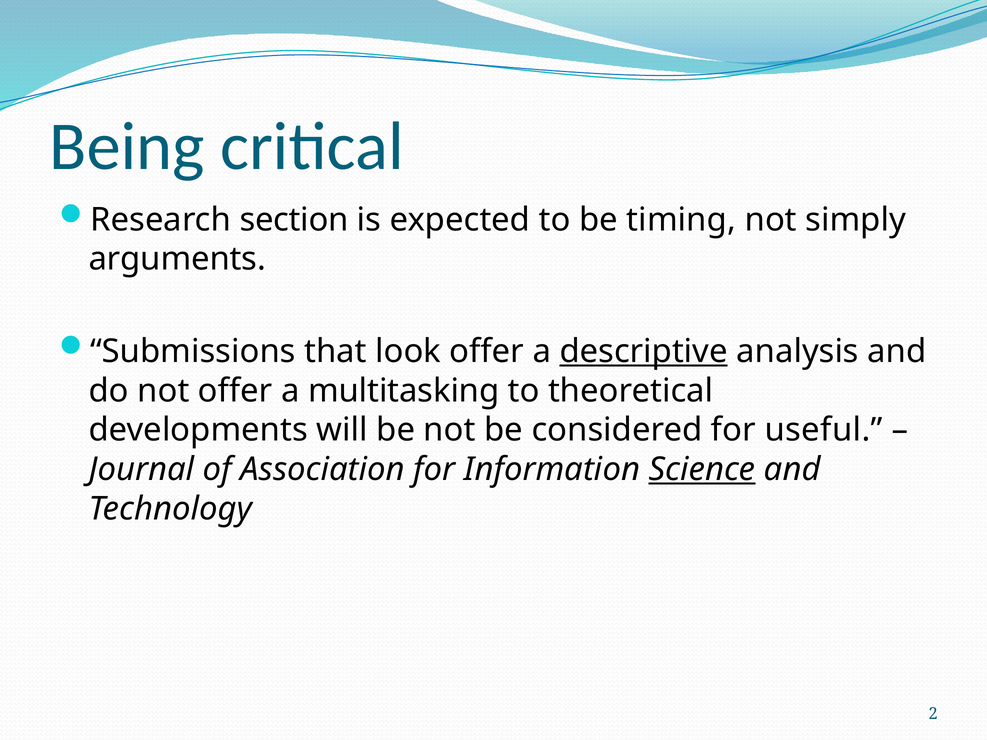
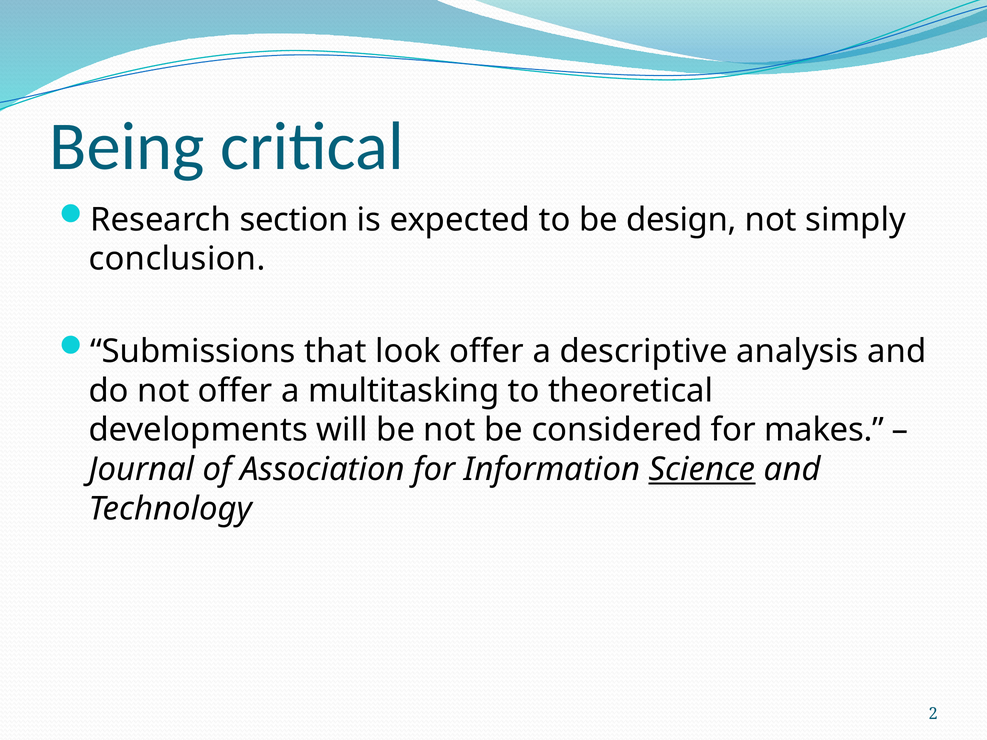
timing: timing -> design (681, 220)
arguments: arguments -> conclusion (177, 259)
descriptive underline: present -> none (644, 351)
useful: useful -> makes (824, 430)
